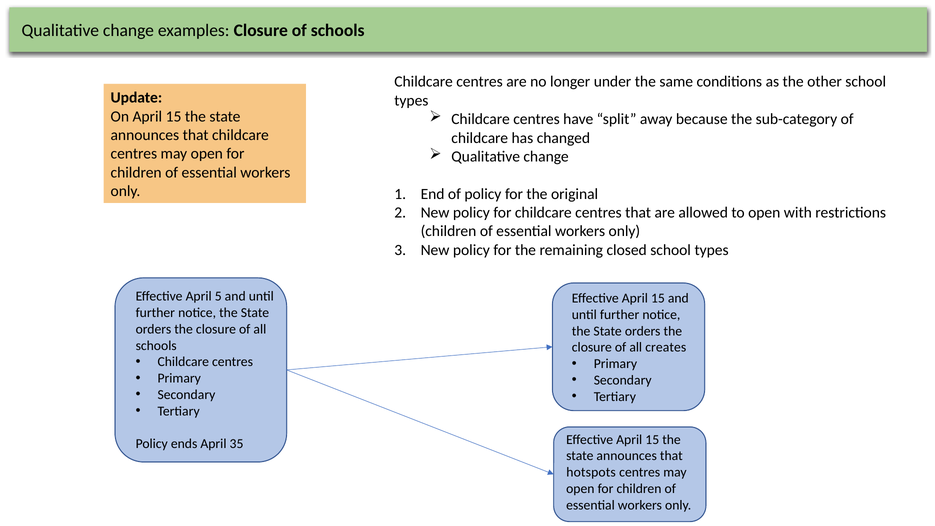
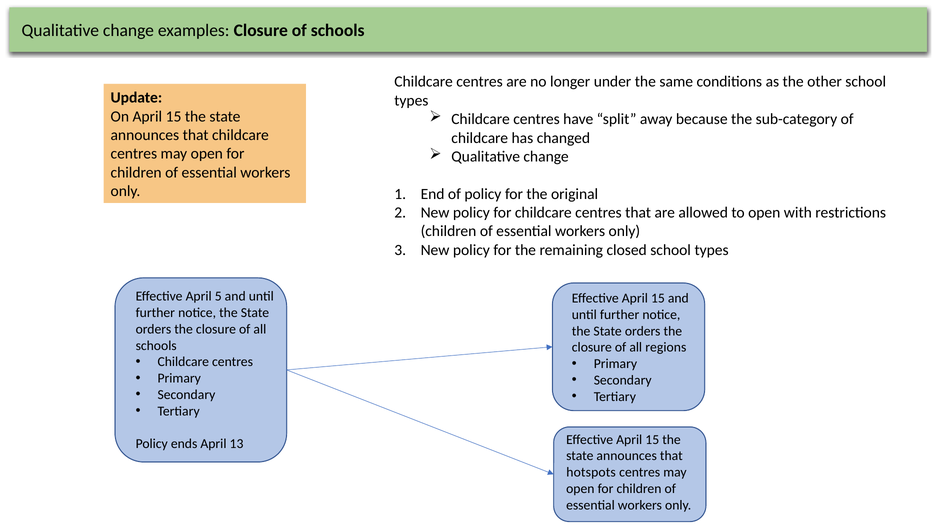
creates: creates -> regions (666, 347)
35: 35 -> 13 (237, 444)
